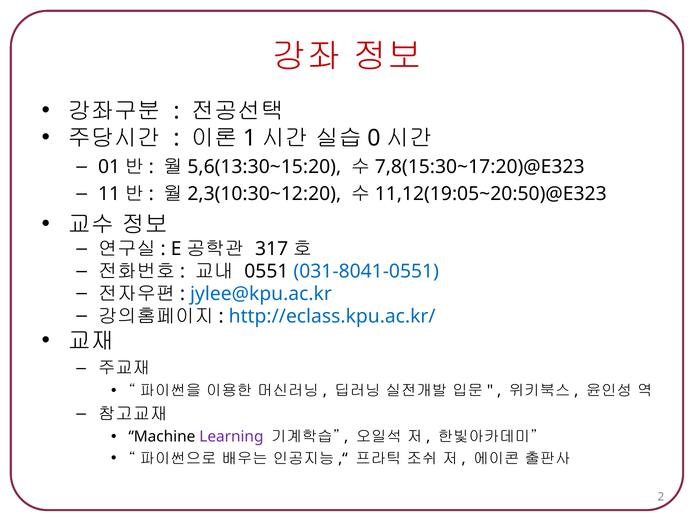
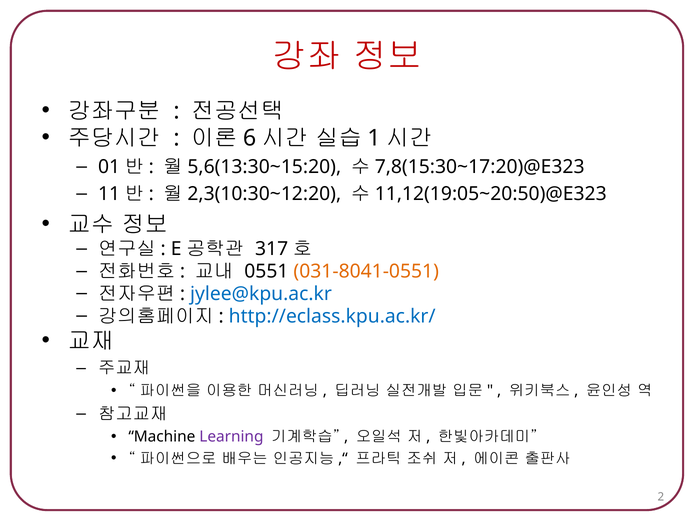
1: 1 -> 6 (250, 138)
0: 0 -> 1 (374, 138)
031-8041-0551 colour: blue -> orange (366, 271)
